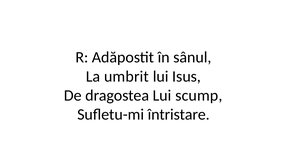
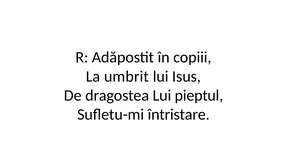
sânul: sânul -> copiii (192, 57)
scump: scump -> pieptul (199, 96)
